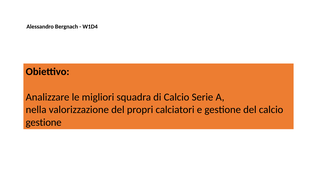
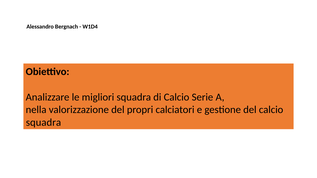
gestione: gestione -> squadra (43, 123)
